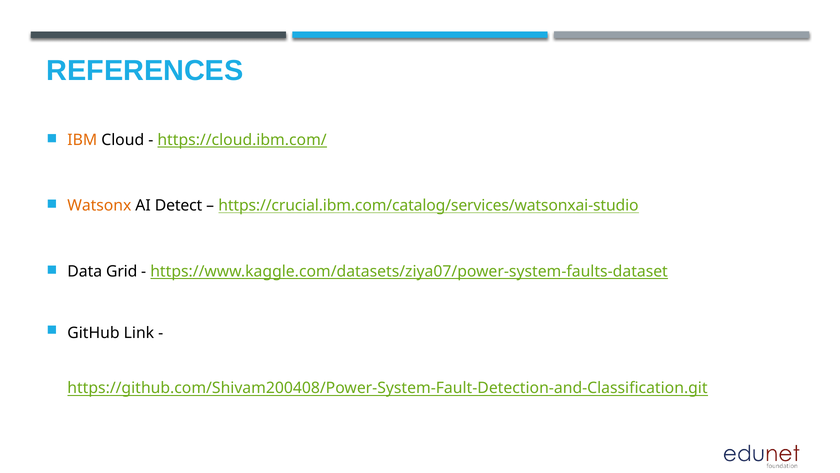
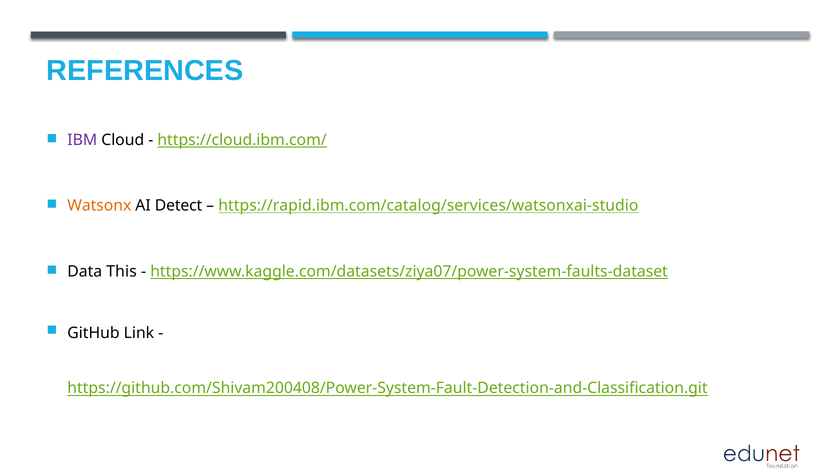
IBM colour: orange -> purple (82, 140)
https://crucial.ibm.com/catalog/services/watsonxai-studio: https://crucial.ibm.com/catalog/services/watsonxai-studio -> https://rapid.ibm.com/catalog/services/watsonxai-studio (428, 205)
Grid: Grid -> This (122, 271)
